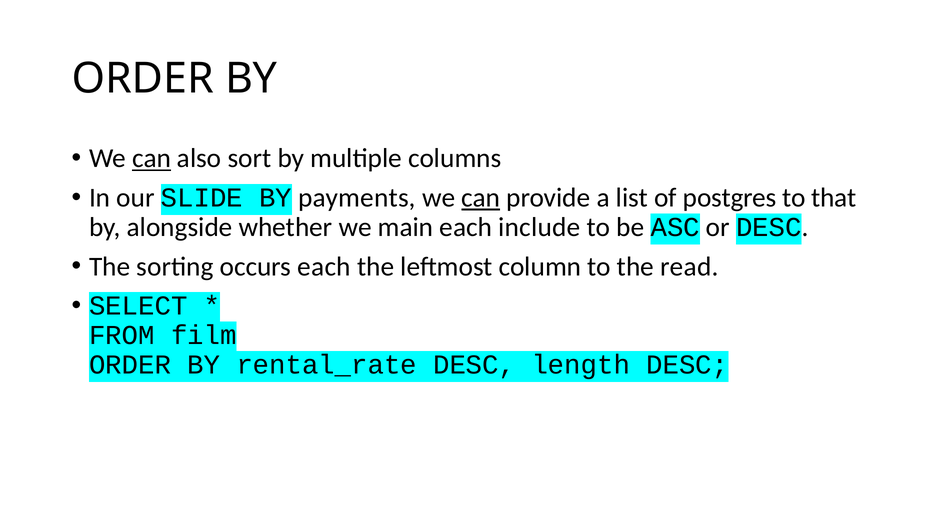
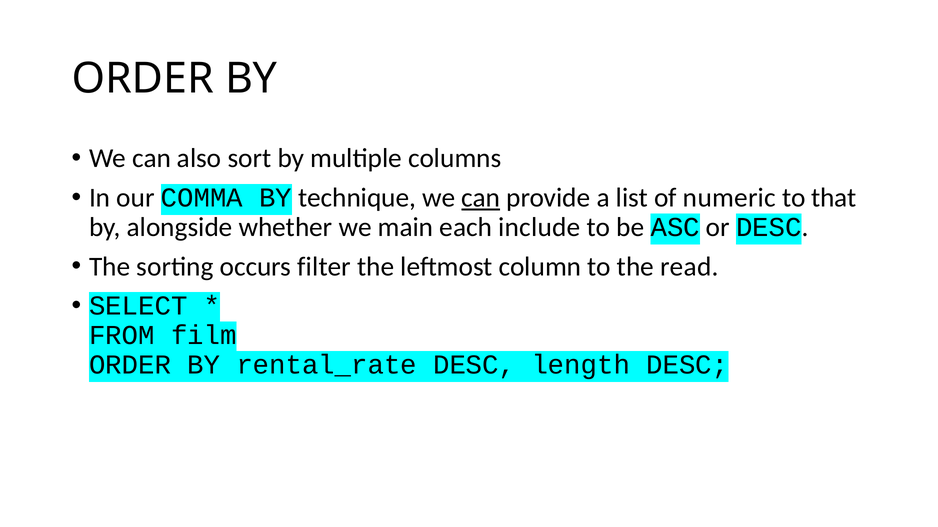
can underline: present -> none (152, 159)
SLIDE: SLIDE -> COMMA (202, 198)
payments: payments -> technique (357, 198)
postgres: postgres -> numeric (729, 198)
occurs each: each -> filter (324, 267)
